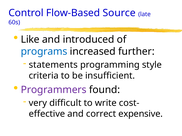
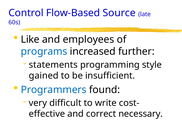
introduced: introduced -> employees (89, 40)
criteria: criteria -> gained (44, 76)
Programmers colour: purple -> blue (54, 90)
expensive: expensive -> necessary (141, 114)
